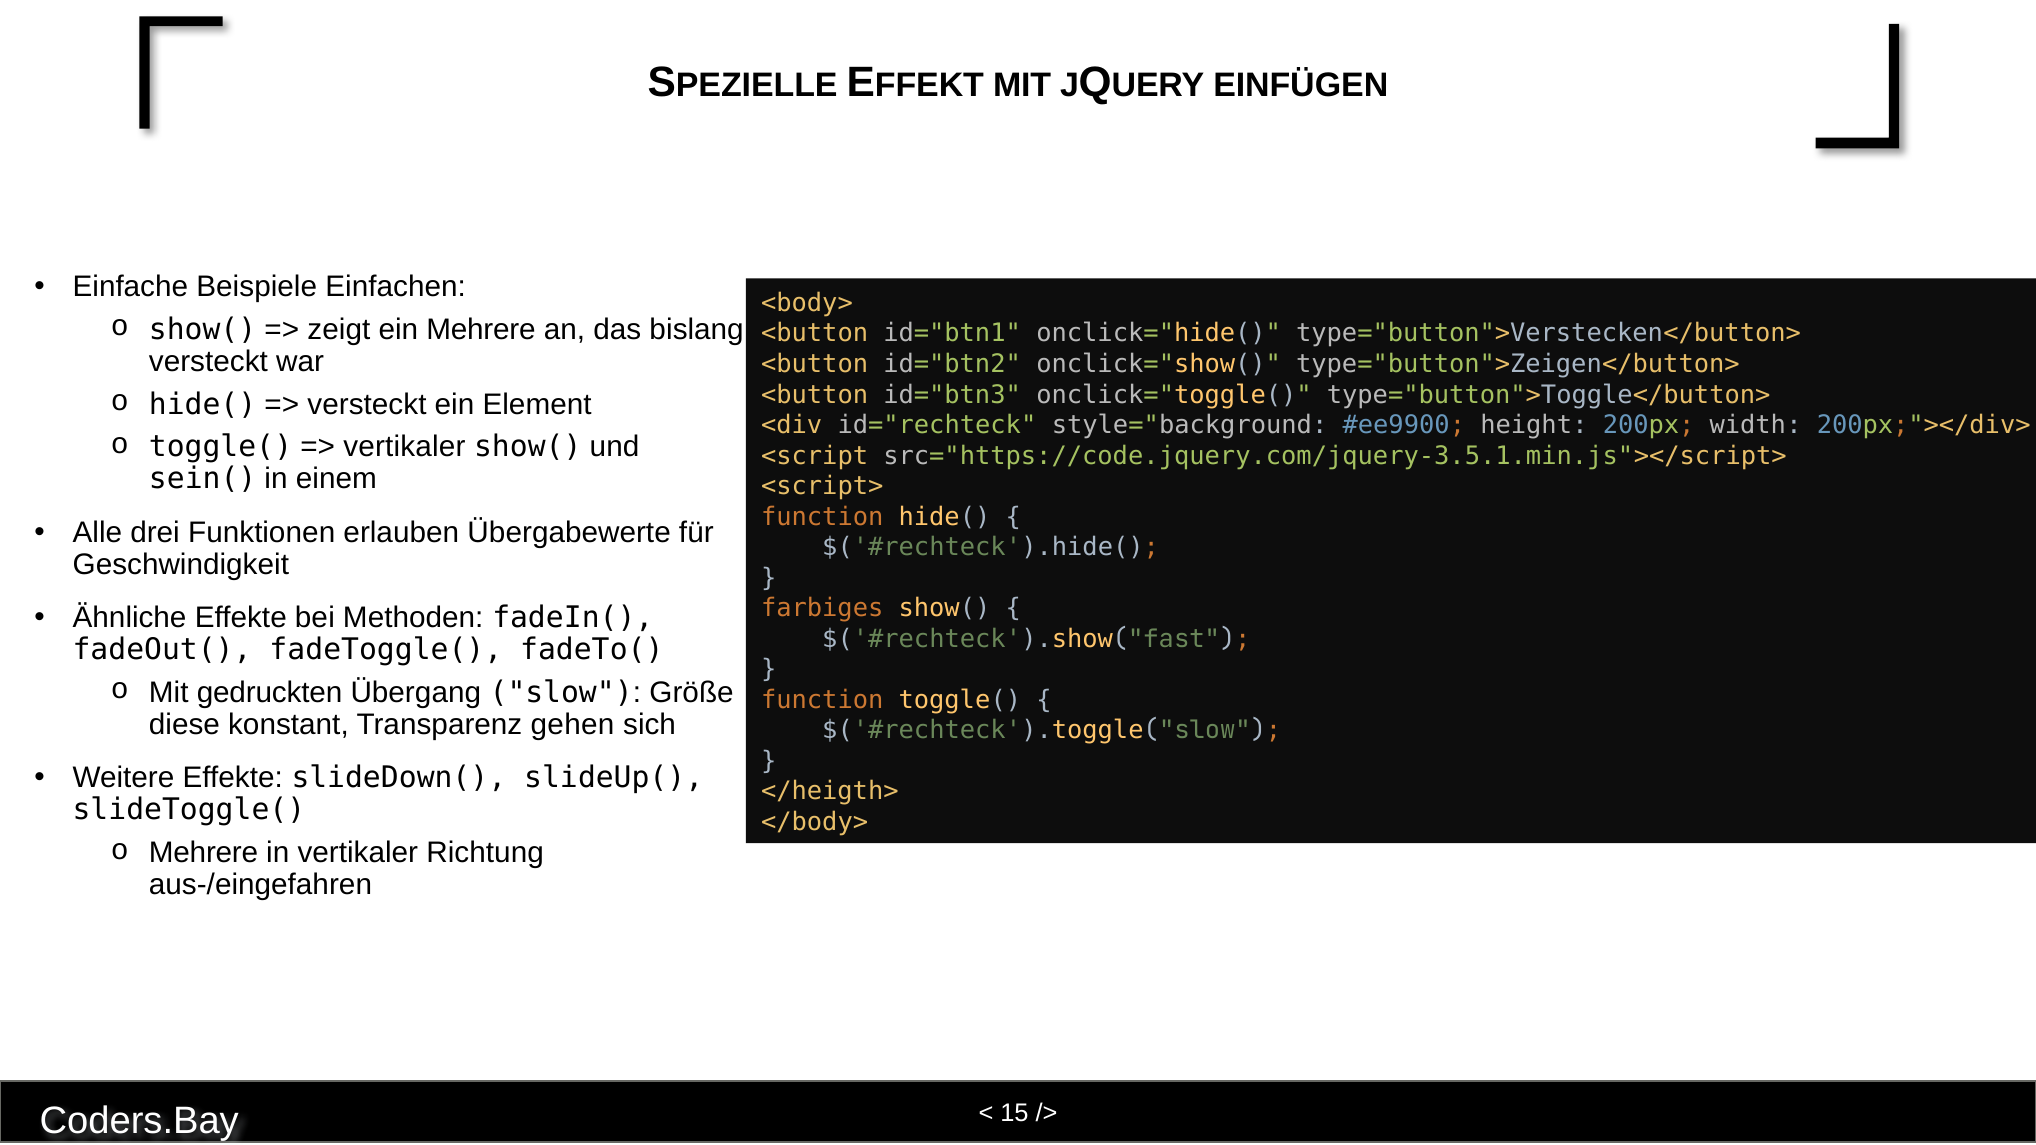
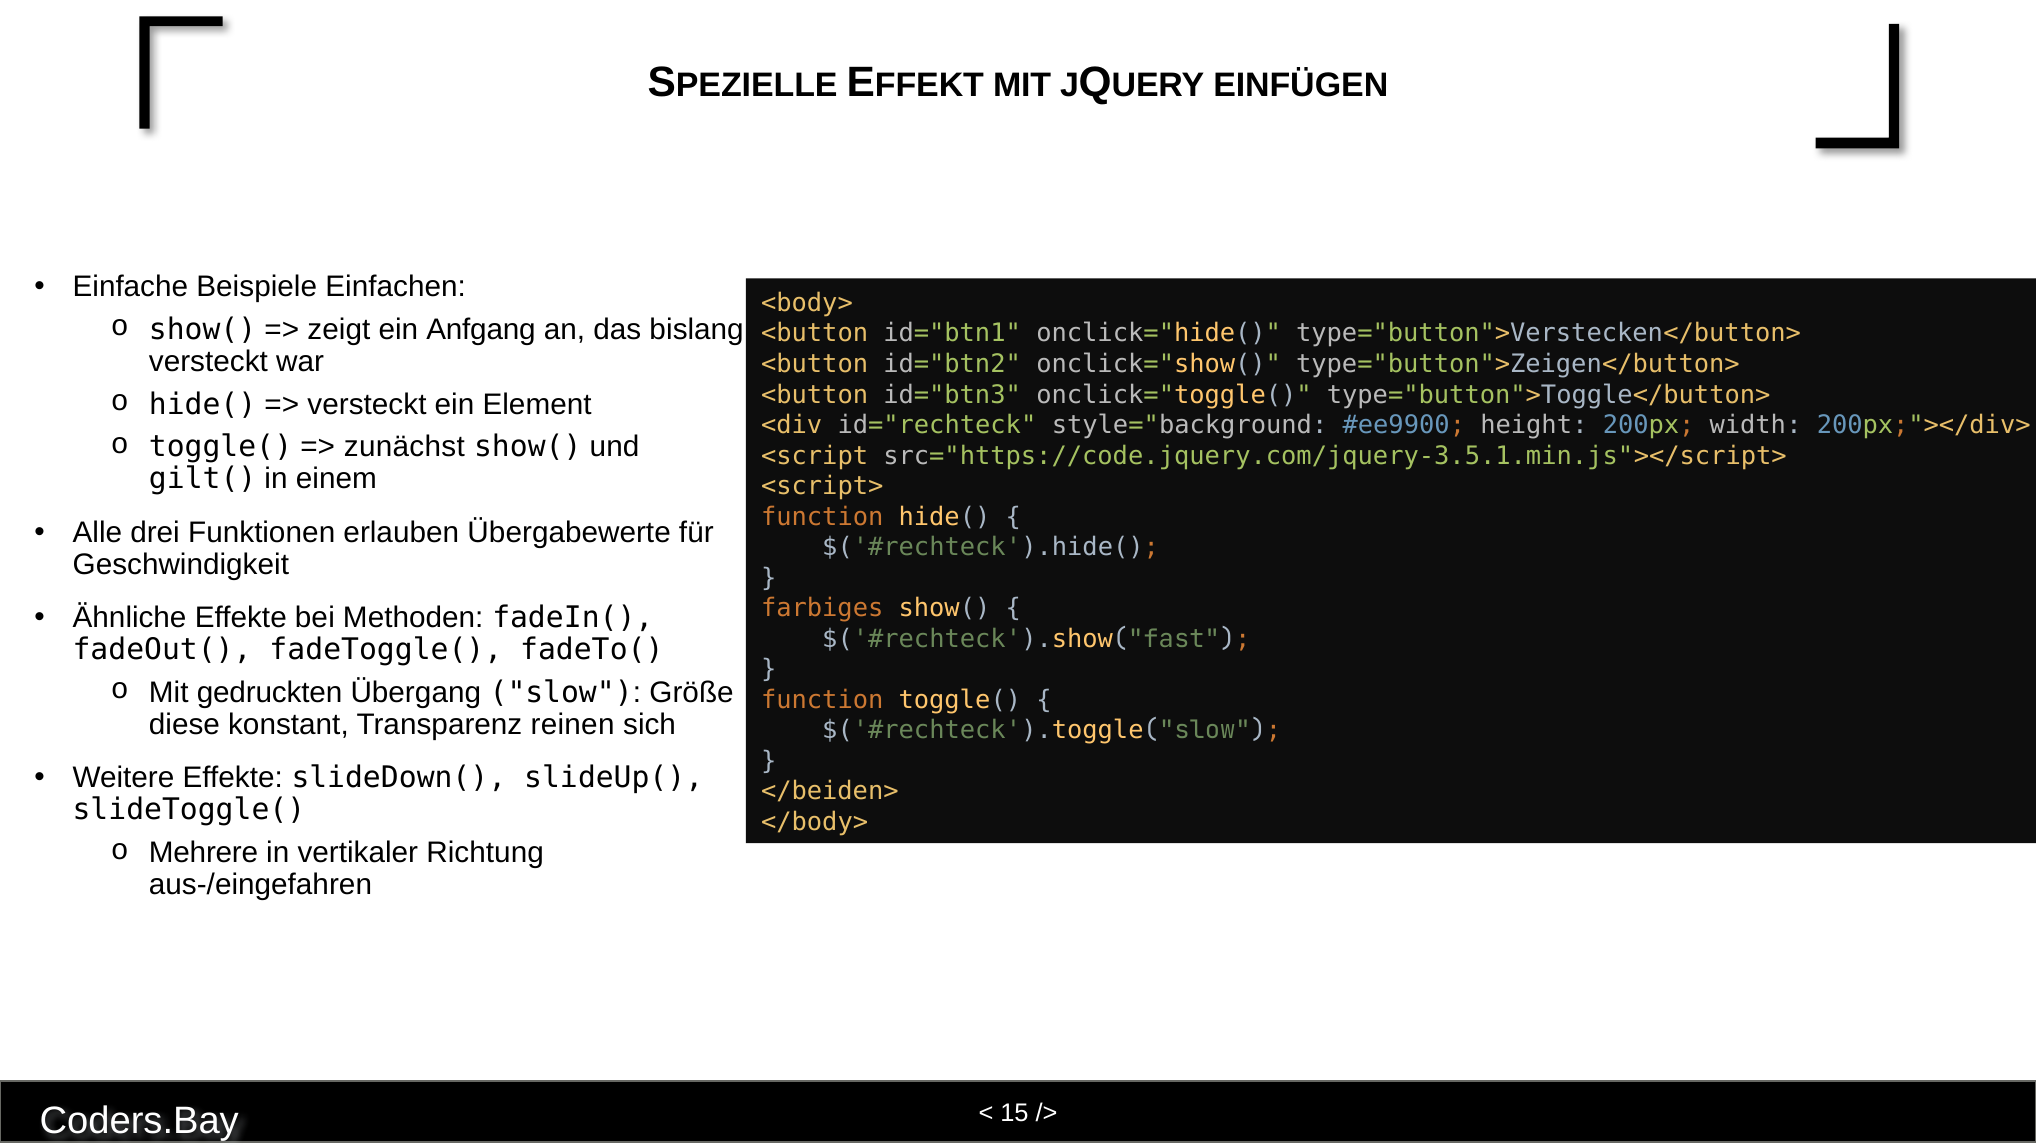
ein Mehrere: Mehrere -> Anfgang (481, 330)
vertikaler: vertikaler -> zunächst (404, 447)
sein(: sein( -> gilt( (203, 479)
gehen: gehen -> reinen (573, 725)
</heigth>: </heigth> -> </beiden> (830, 792)
